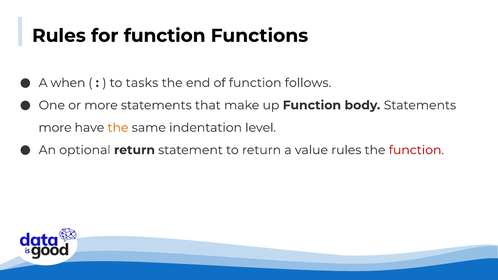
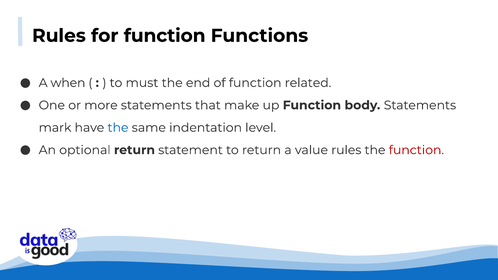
tasks: tasks -> must (142, 83)
follows: follows -> related (308, 83)
more: more -> mark (55, 128)
the colour: orange -> blue (118, 128)
